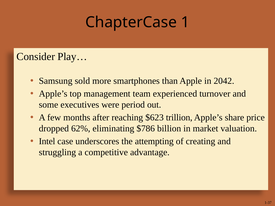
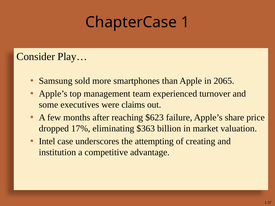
2042: 2042 -> 2065 (224, 81)
period: period -> claims (133, 105)
trillion: trillion -> failure (179, 118)
62%: 62% -> 17% (81, 129)
$786: $786 -> $363 (146, 129)
struggling: struggling -> institution (57, 152)
